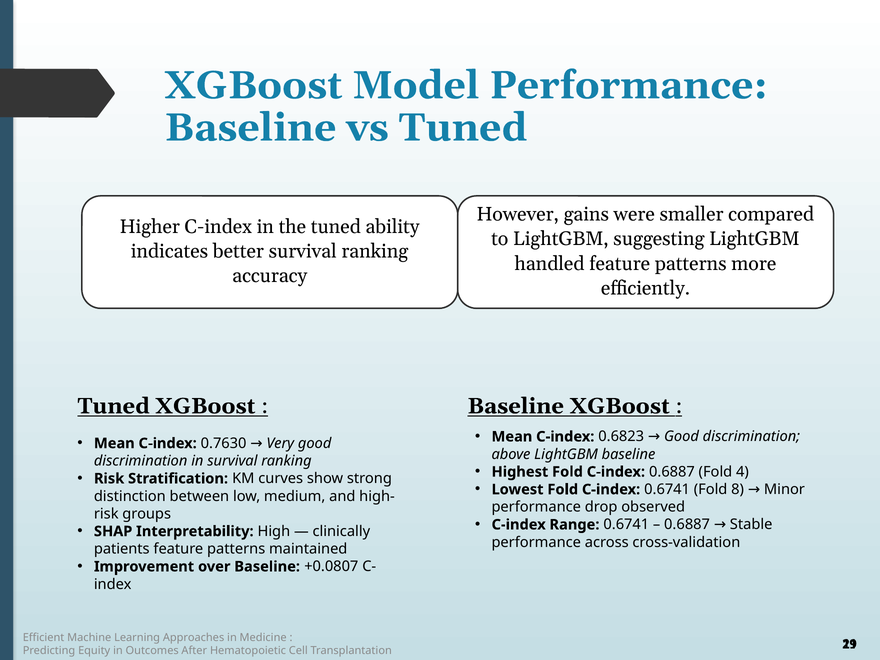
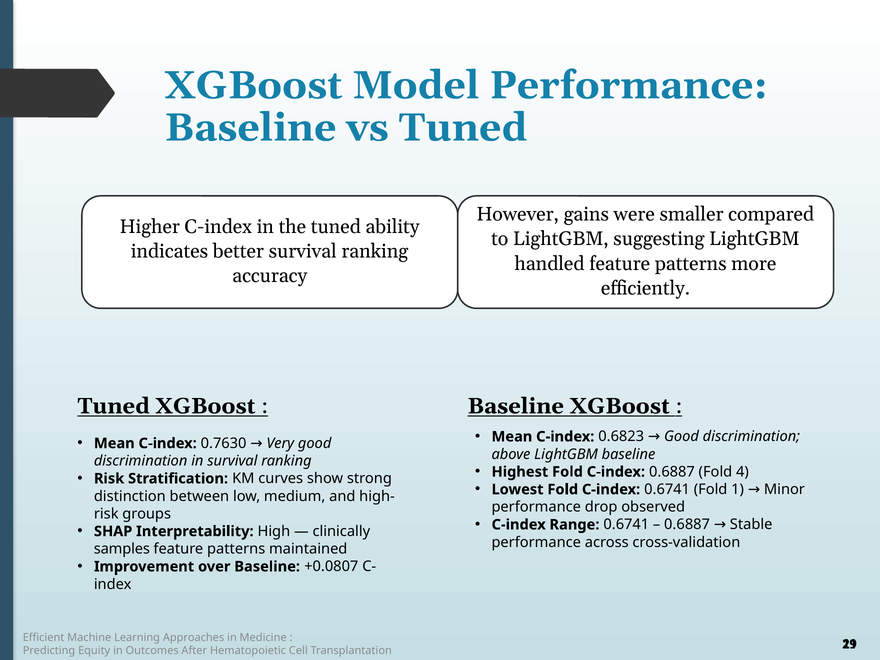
8: 8 -> 1 (738, 489)
patients: patients -> samples (122, 549)
